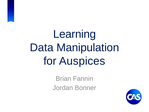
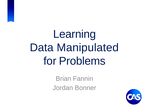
Manipulation: Manipulation -> Manipulated (88, 47)
Auspices: Auspices -> Problems (82, 61)
